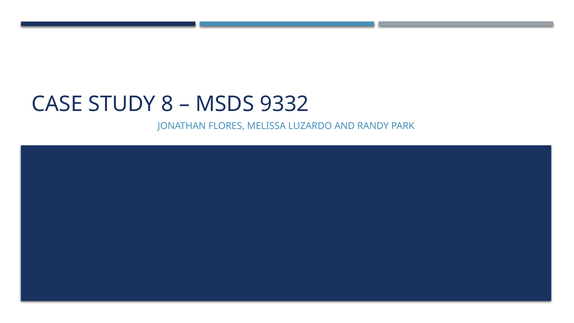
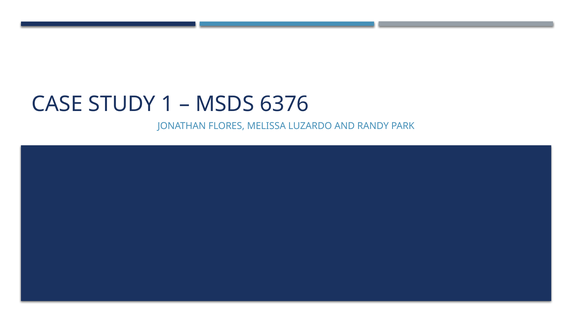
8: 8 -> 1 (167, 104)
9332: 9332 -> 6376 (284, 104)
